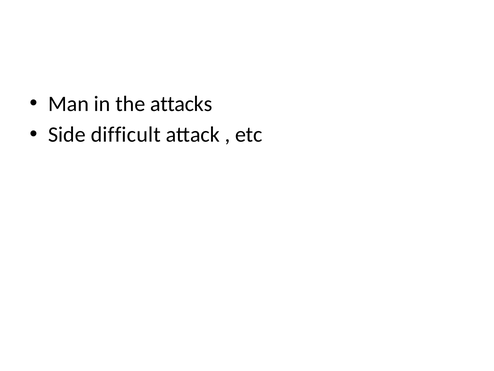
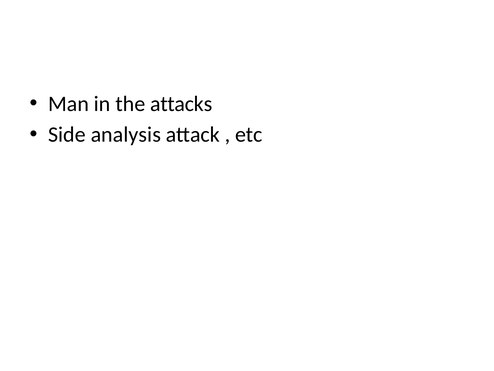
difficult: difficult -> analysis (126, 134)
